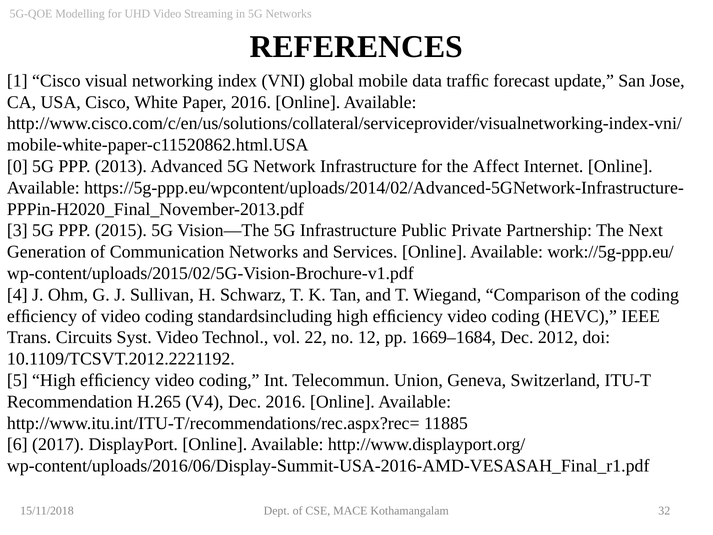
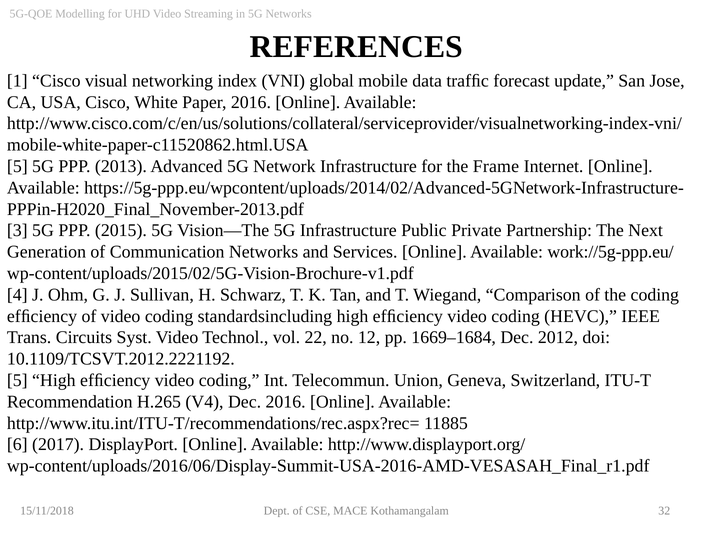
0: 0 -> 5 (17, 166)
Affect: Affect -> Frame (496, 166)
